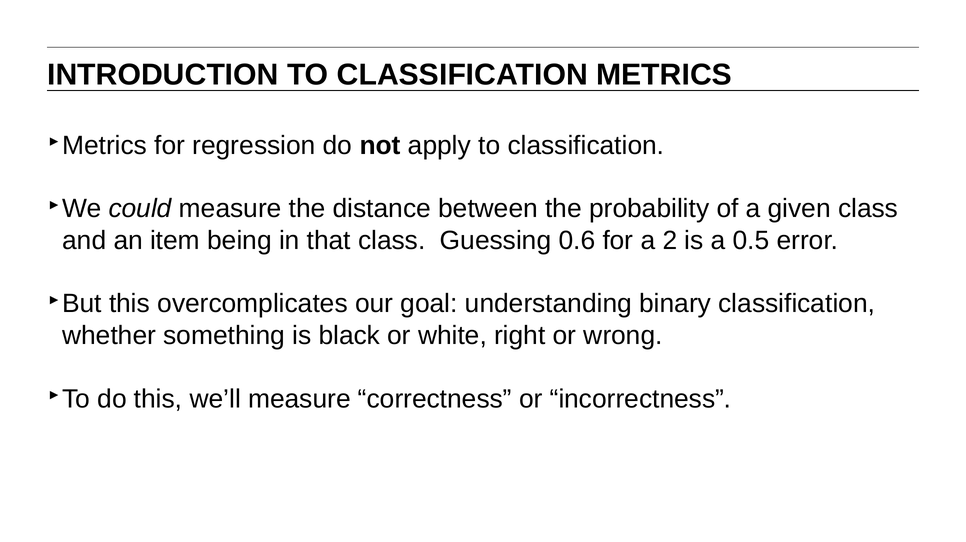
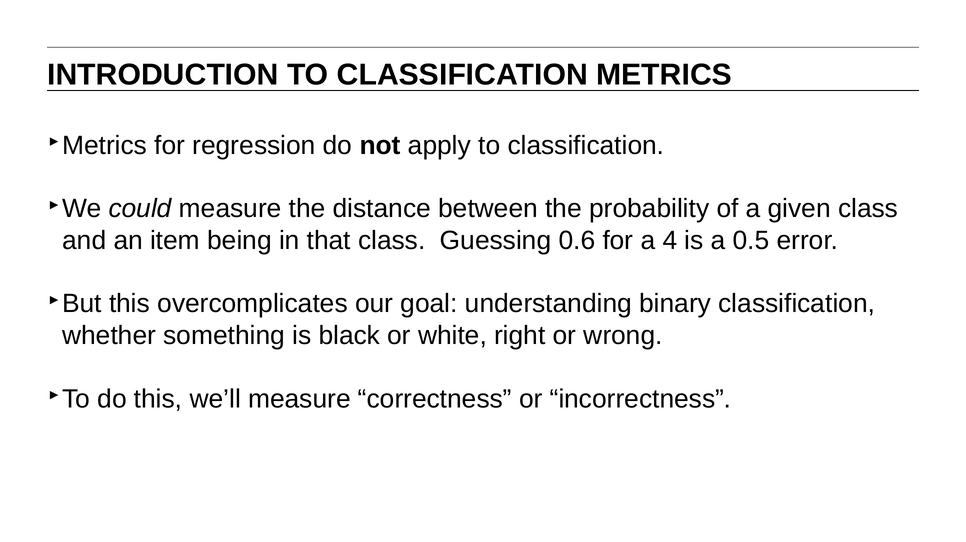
2: 2 -> 4 (670, 241)
